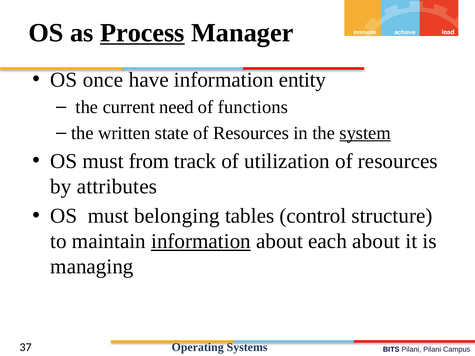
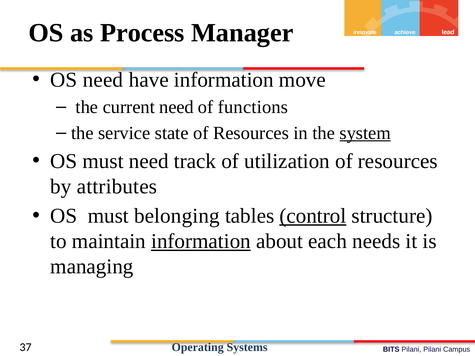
Process underline: present -> none (142, 33)
OS once: once -> need (103, 80)
entity: entity -> move (302, 80)
written: written -> service (124, 133)
must from: from -> need (149, 161)
control underline: none -> present (313, 216)
each about: about -> needs (376, 241)
